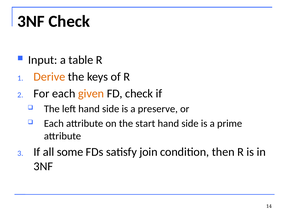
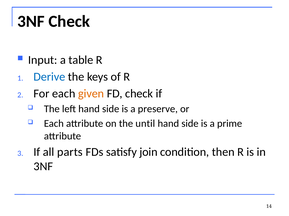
Derive colour: orange -> blue (49, 77)
start: start -> until (145, 124)
some: some -> parts (70, 152)
